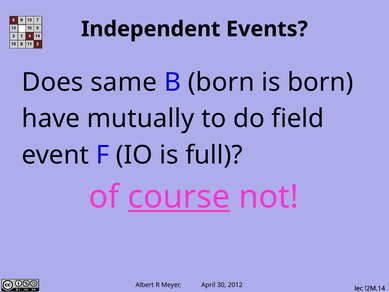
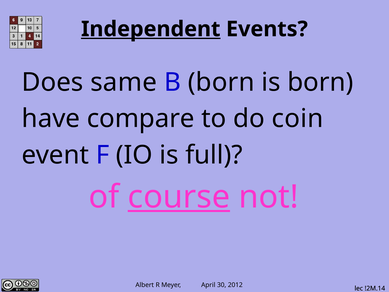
Independent underline: none -> present (151, 29)
mutually: mutually -> compare (141, 119)
field: field -> coin (298, 119)
